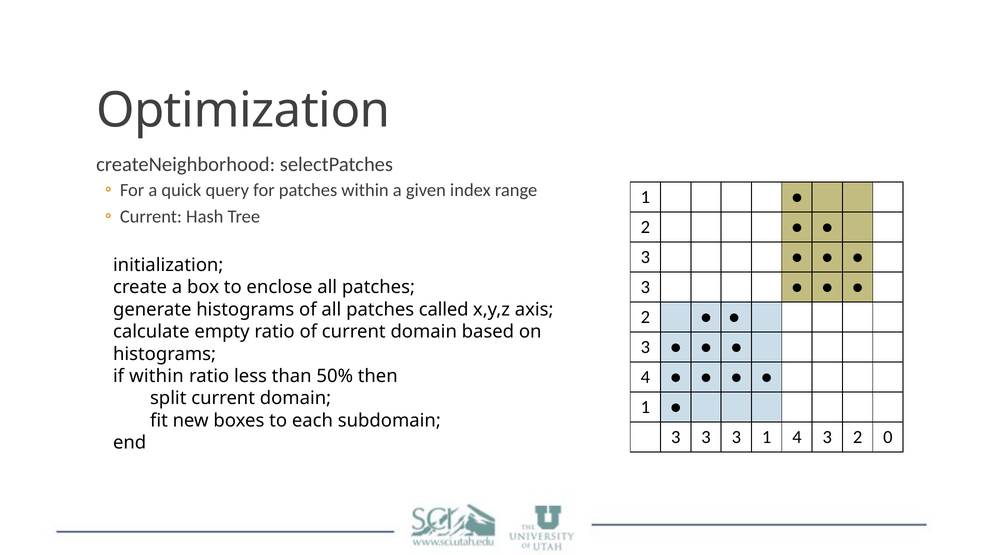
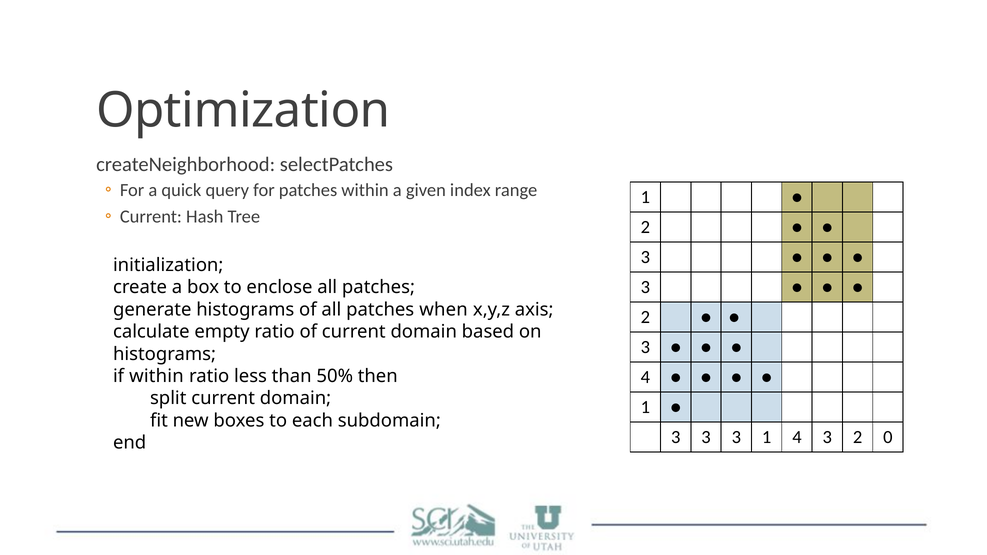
called: called -> when (443, 310)
